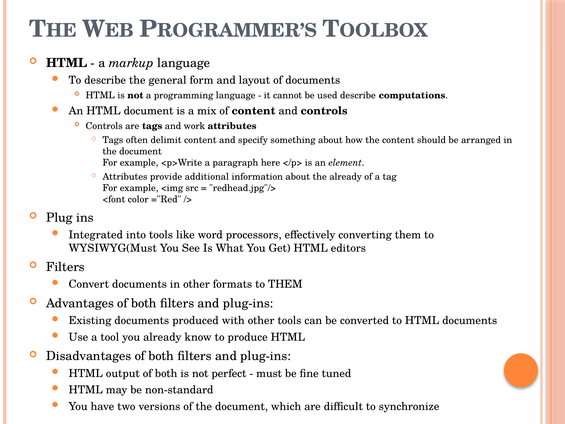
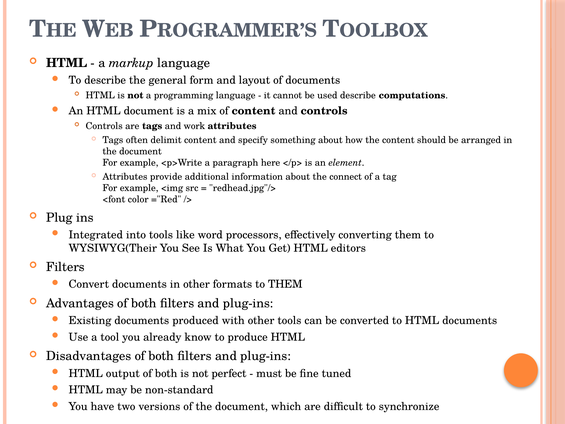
the already: already -> connect (346, 177)
WYSIWYG(Must: WYSIWYG(Must -> WYSIWYG(Their (113, 248)
